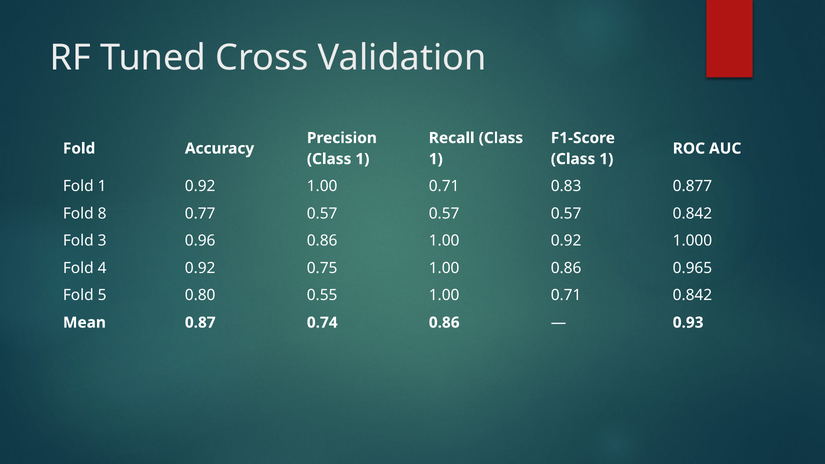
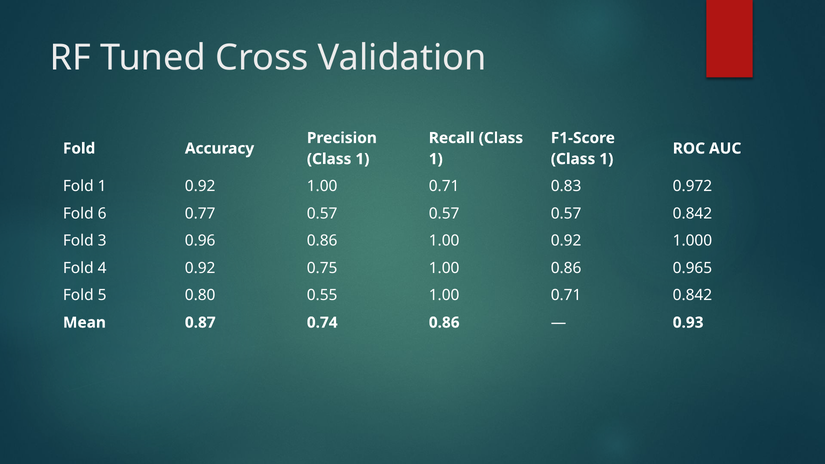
0.877: 0.877 -> 0.972 (692, 186)
8: 8 -> 6 (102, 214)
